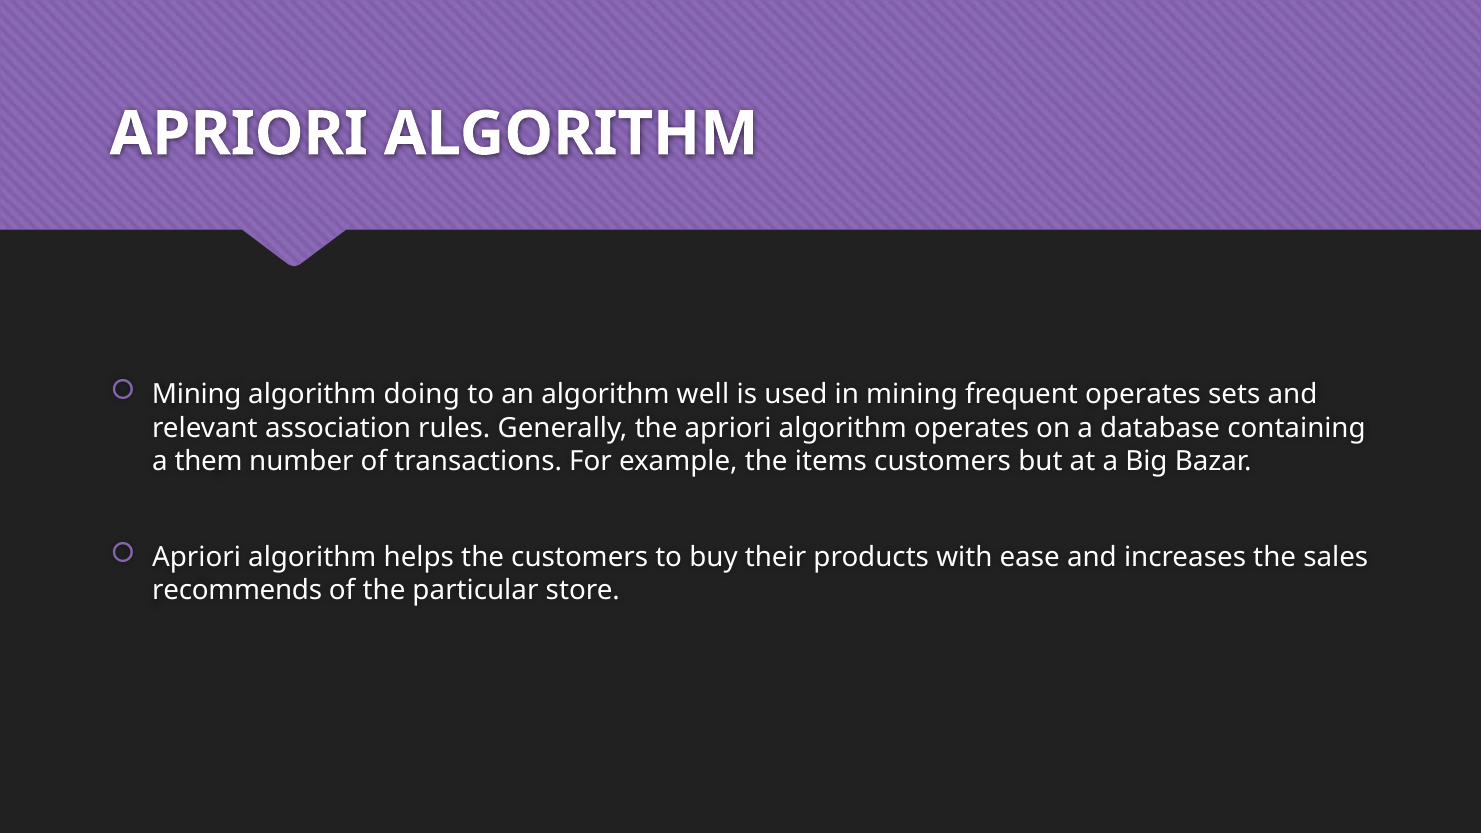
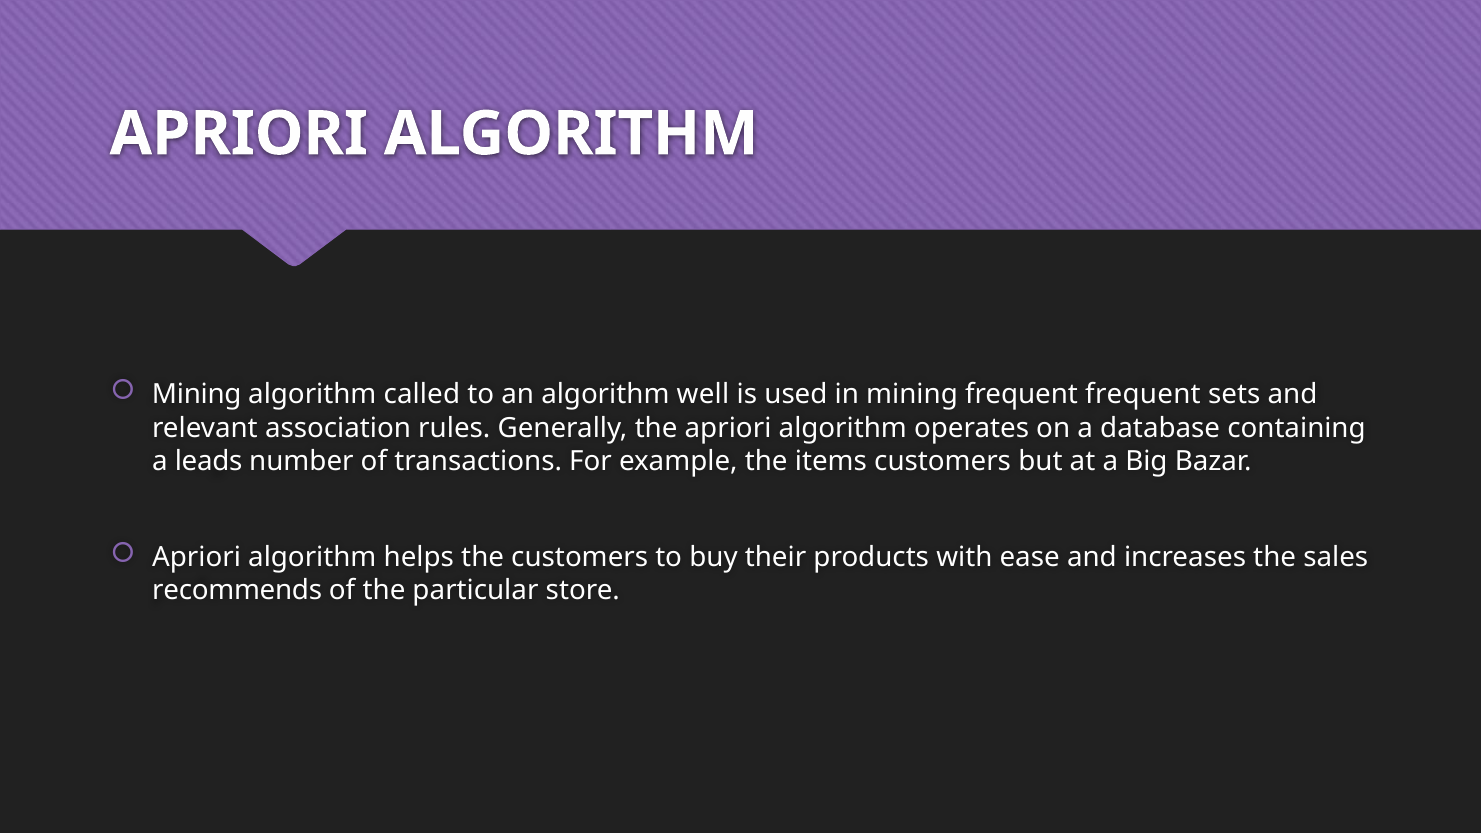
doing: doing -> called (422, 395)
frequent operates: operates -> frequent (1143, 395)
them: them -> leads (209, 461)
